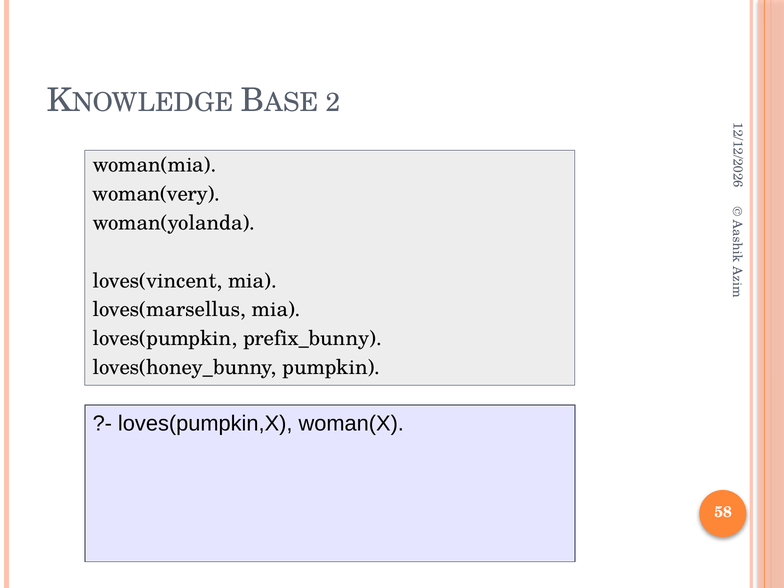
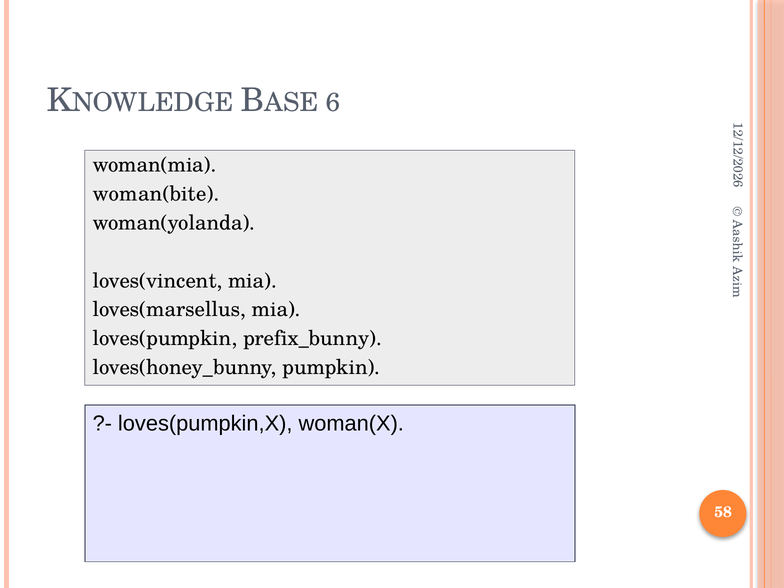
2: 2 -> 6 (333, 102)
woman(very: woman(very -> woman(bite (156, 194)
